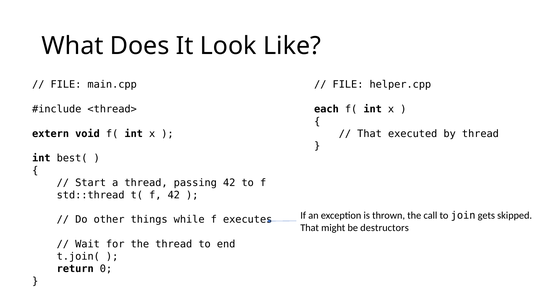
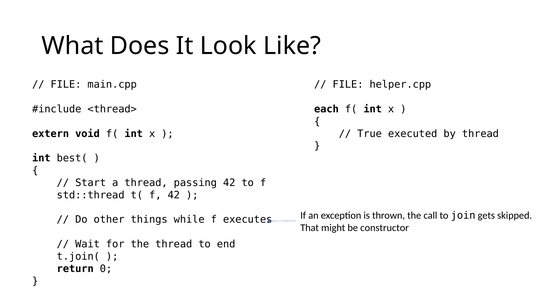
That: That -> True (370, 134)
destructors: destructors -> constructor (385, 228)
